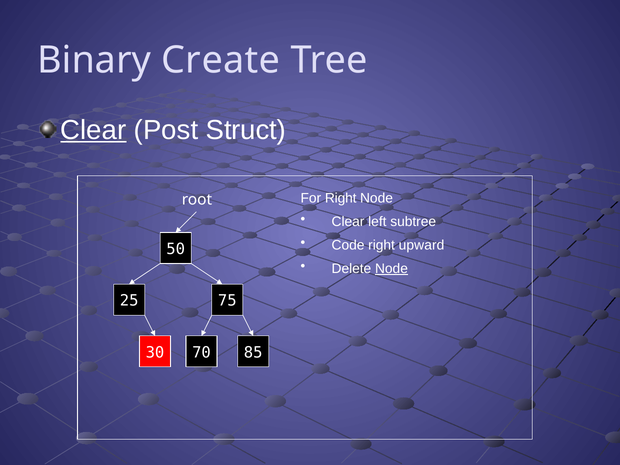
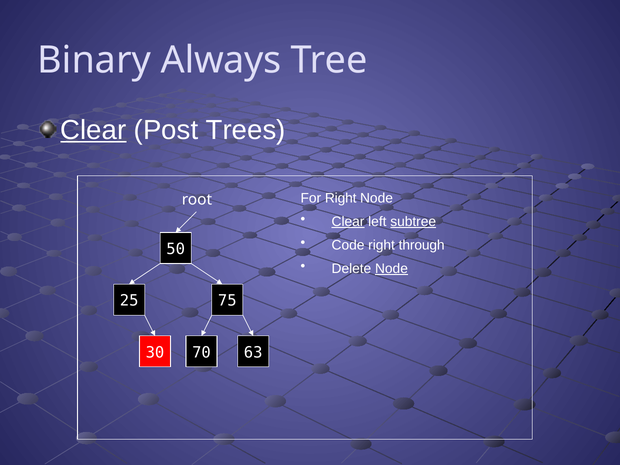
Create: Create -> Always (221, 60)
Struct: Struct -> Trees (246, 130)
Clear underline: none -> present (348, 222)
subtree underline: none -> present (413, 222)
upward: upward -> through (422, 245)
85: 85 -> 63 (253, 352)
